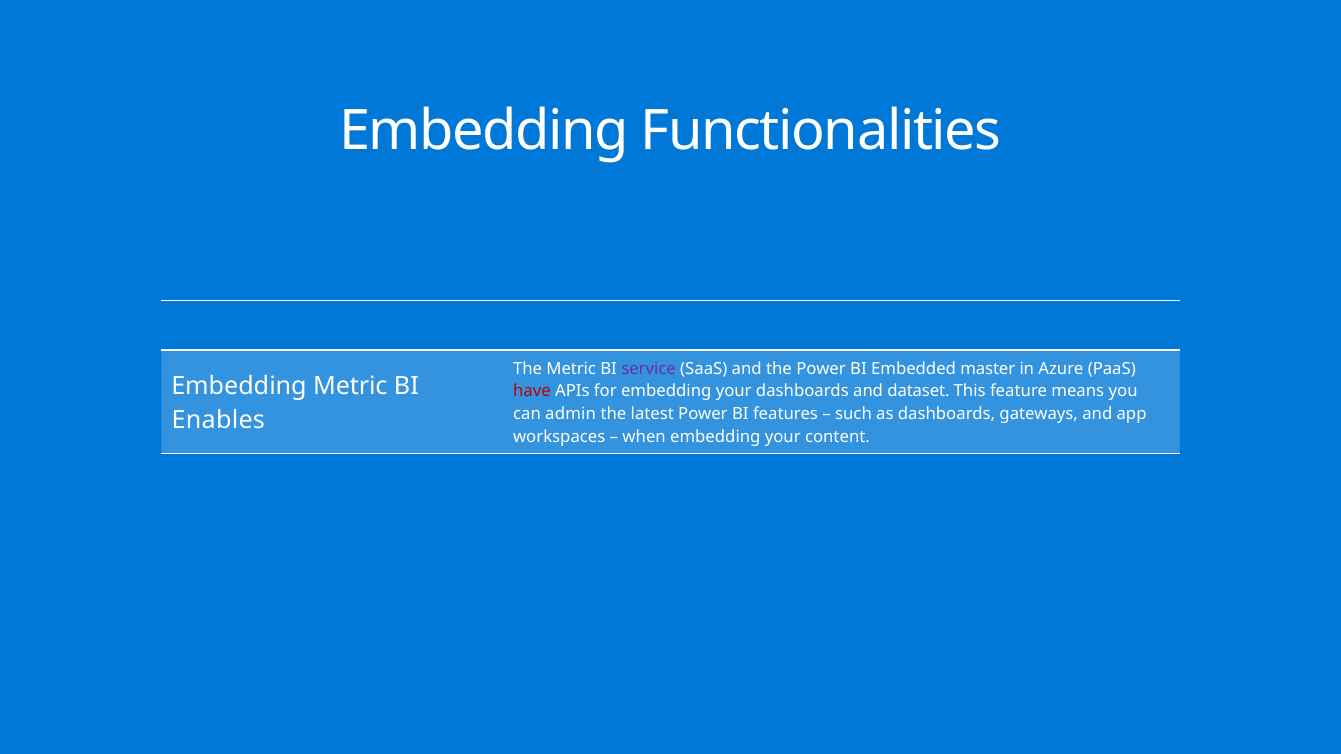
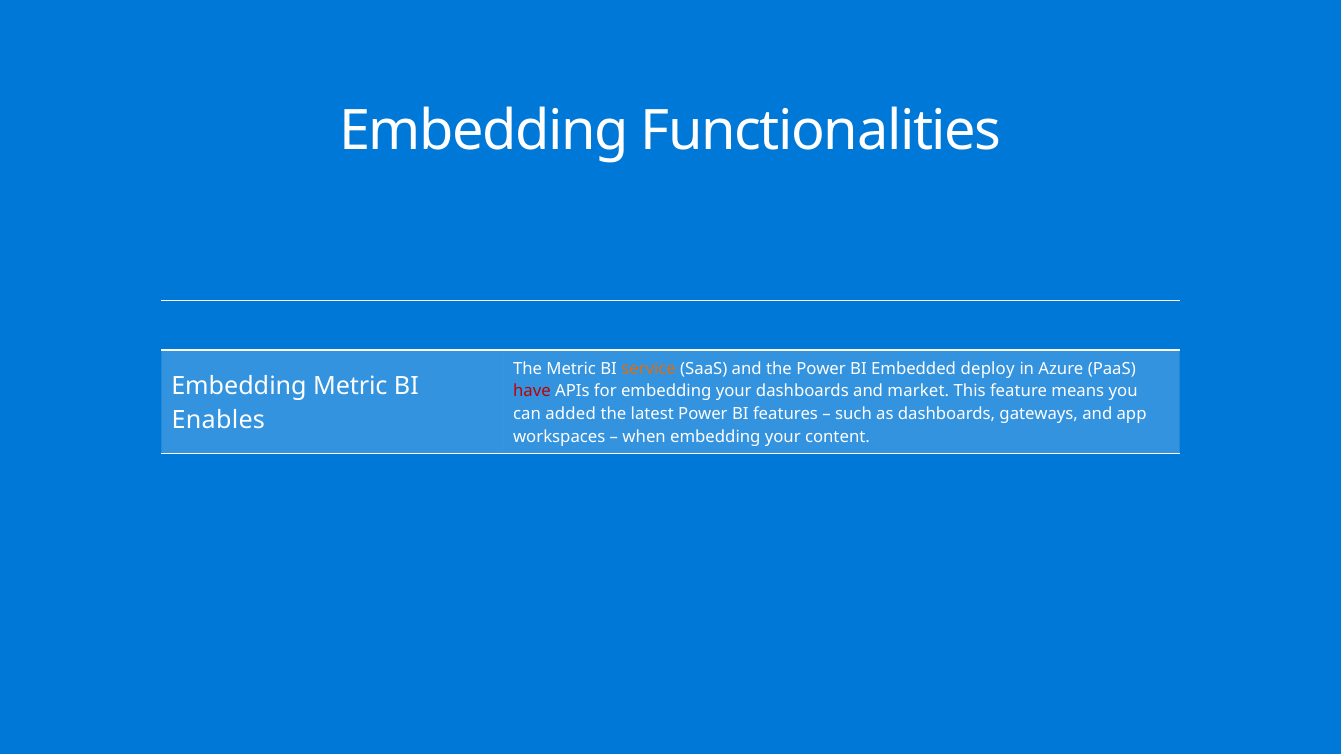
service colour: purple -> orange (649, 369)
master: master -> deploy (988, 369)
dataset: dataset -> market (918, 392)
admin: admin -> added (571, 414)
